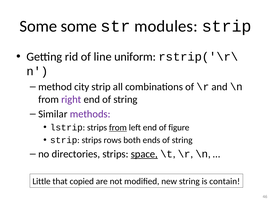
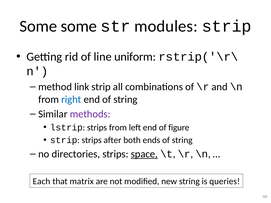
city: city -> link (82, 87)
right colour: purple -> blue (71, 99)
from underline: present -> none (118, 128)
rows: rows -> after (112, 140)
Little: Little -> Each (41, 182)
copied: copied -> matrix (82, 182)
contain: contain -> queries (225, 182)
